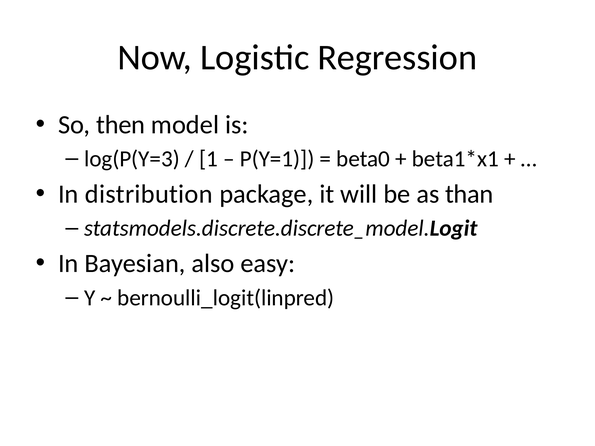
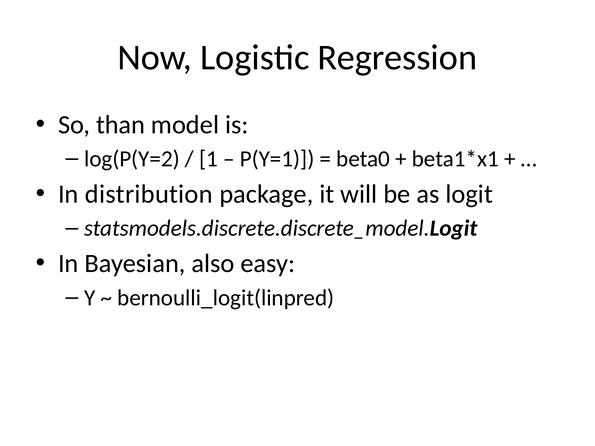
then: then -> than (121, 125)
log(P(Y=3: log(P(Y=3 -> log(P(Y=2 (132, 159)
than: than -> logit (469, 194)
